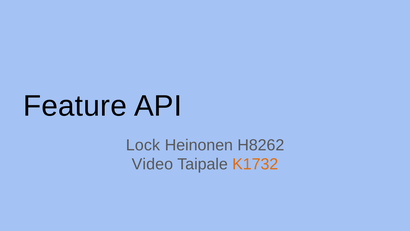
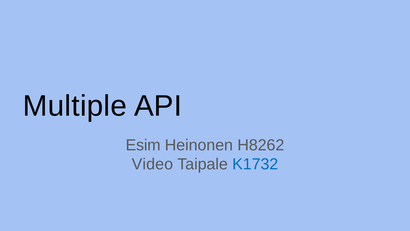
Feature: Feature -> Multiple (75, 106)
Lock: Lock -> Esim (143, 145)
K1732 colour: orange -> blue (255, 164)
